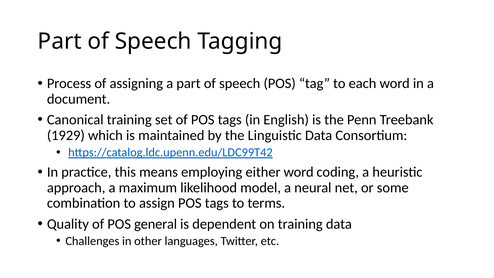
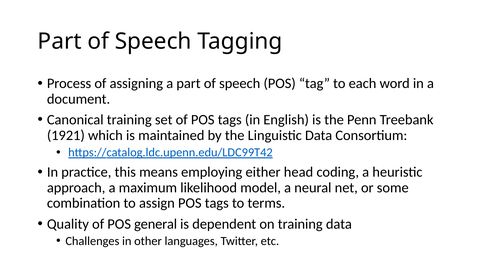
1929: 1929 -> 1921 (66, 135)
either word: word -> head (298, 172)
